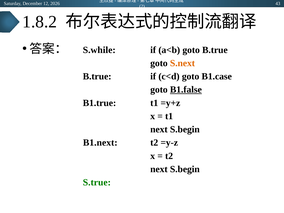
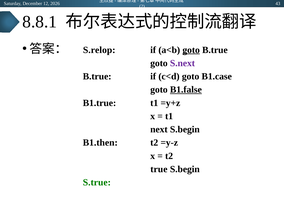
1.8.2: 1.8.2 -> 8.8.1 (40, 22)
S.while: S.while -> S.relop (99, 50)
goto underline: none -> present (191, 50)
S.next colour: orange -> purple (182, 63)
B1.next: B1.next -> B1.then (100, 143)
next: next -> true (159, 169)
